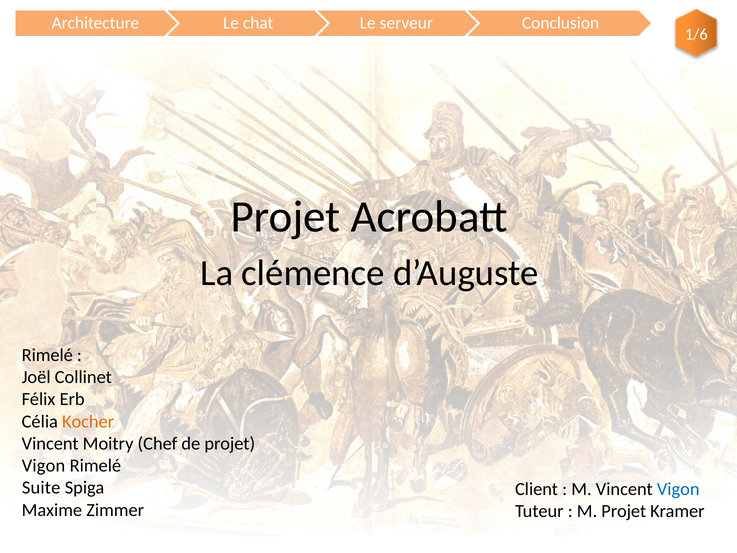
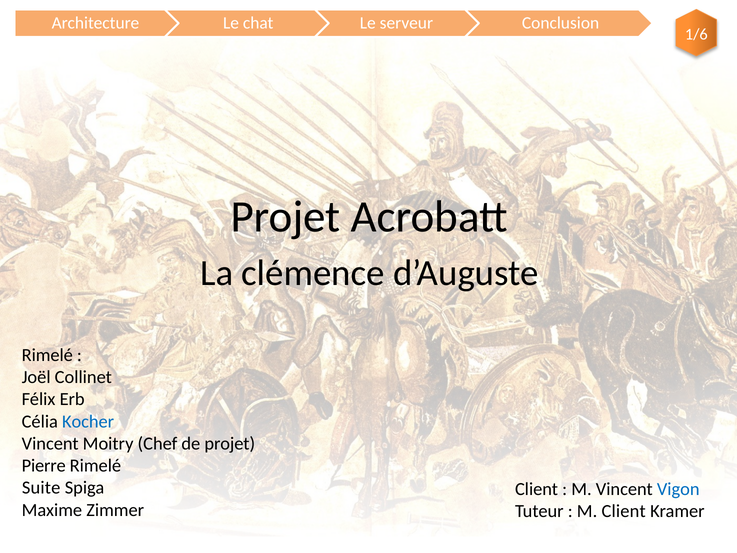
Kocher colour: orange -> blue (88, 421)
Vigon: Vigon -> Pierre (44, 466)
M Projet: Projet -> Client (624, 511)
